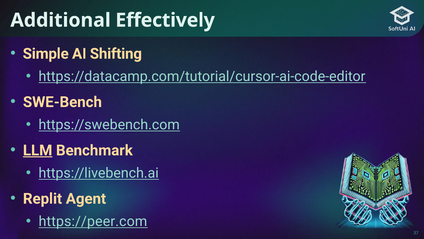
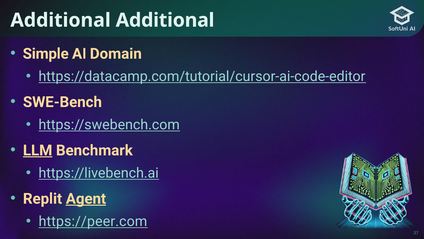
Additional Effectively: Effectively -> Additional (165, 20)
Shifting: Shifting -> Domain (116, 54)
Agent underline: none -> present (86, 198)
